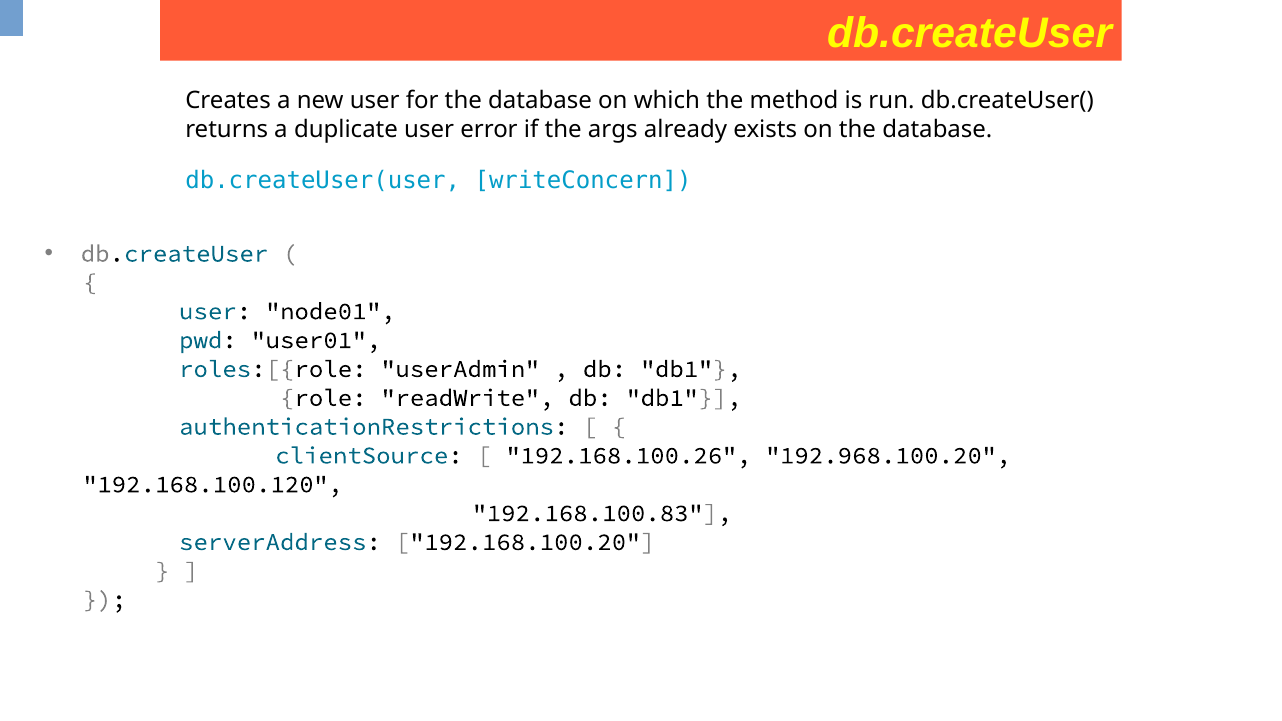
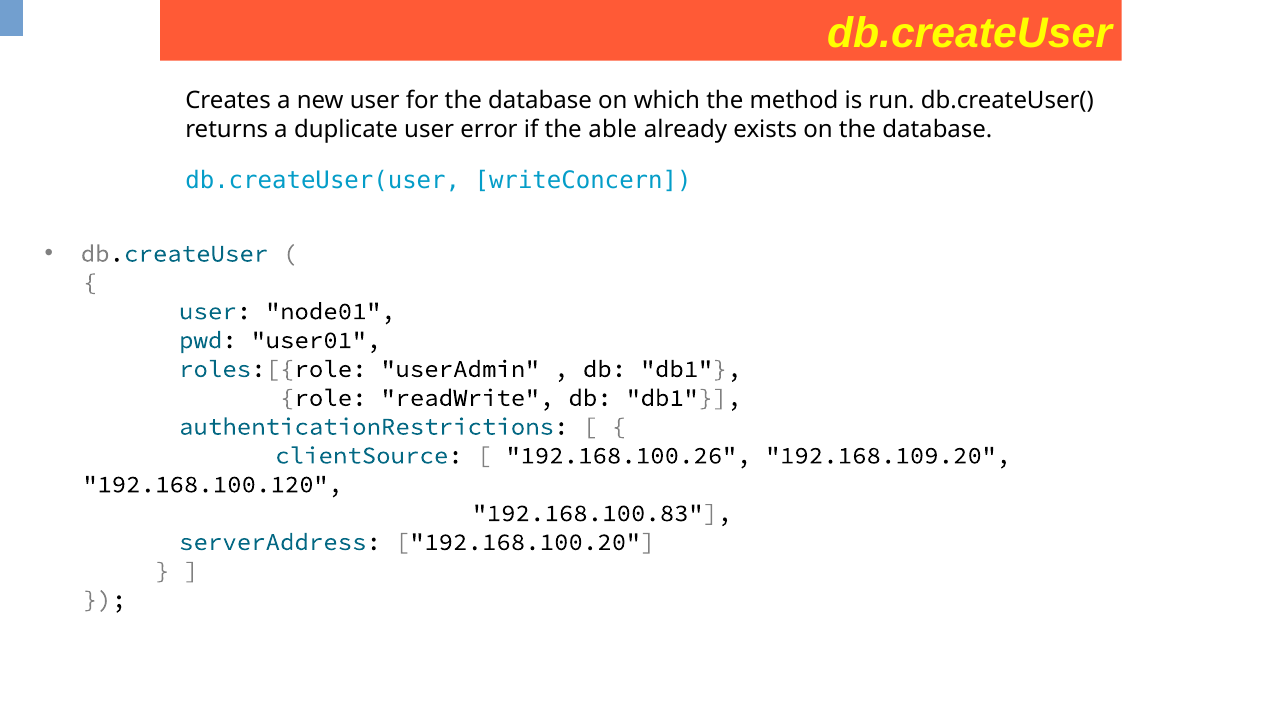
args: args -> able (613, 130)
192.968.100.20: 192.968.100.20 -> 192.168.109.20 (888, 456)
